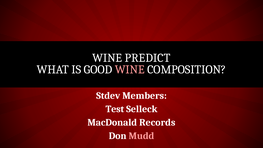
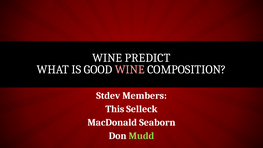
Test: Test -> This (115, 109)
Records: Records -> Seaborn (157, 122)
Mudd colour: pink -> light green (141, 136)
